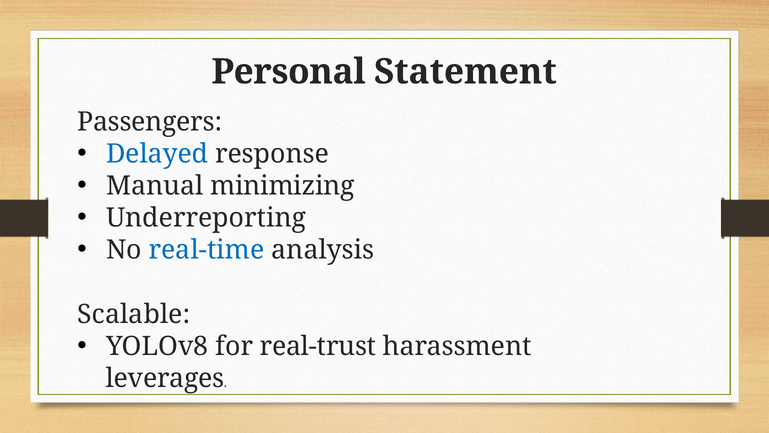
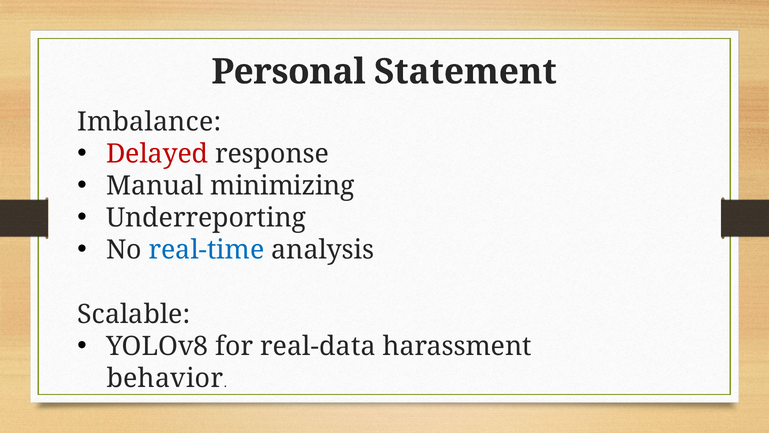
Passengers: Passengers -> Imbalance (149, 122)
Delayed colour: blue -> red (157, 154)
real-trust: real-trust -> real-data (318, 346)
leverages: leverages -> behavior (165, 378)
